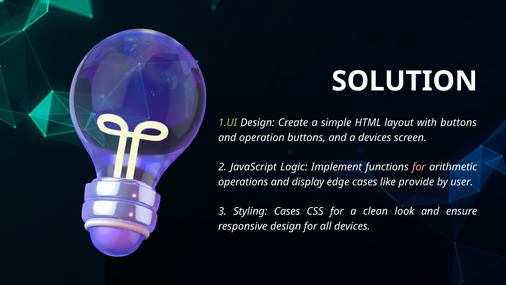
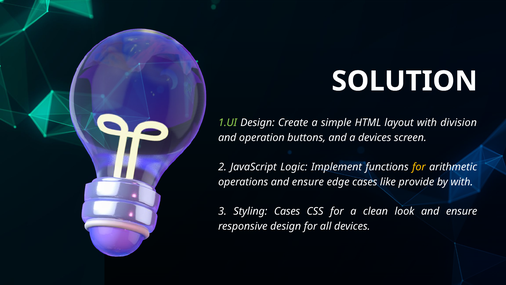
with buttons: buttons -> division (459, 123)
for colour: pink -> yellow (419, 167)
operations and display: display -> ensure (308, 182)
by user: user -> with (462, 182)
